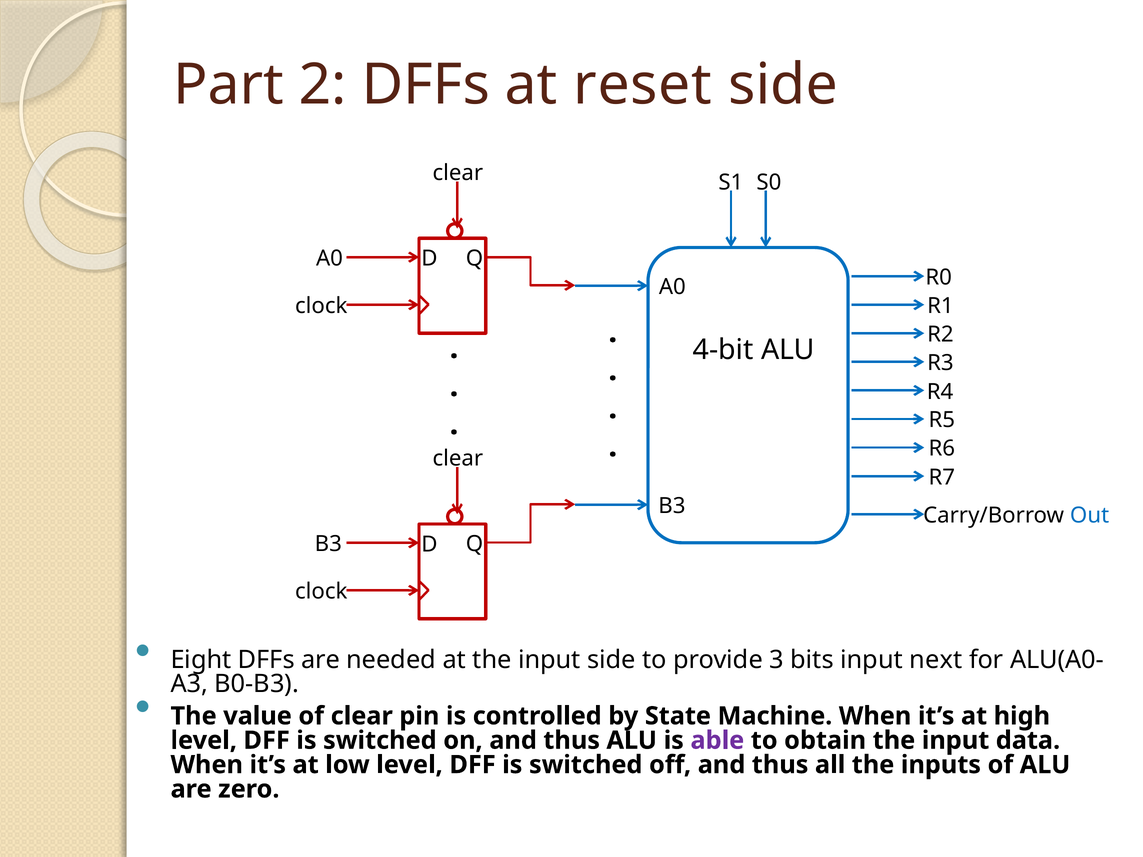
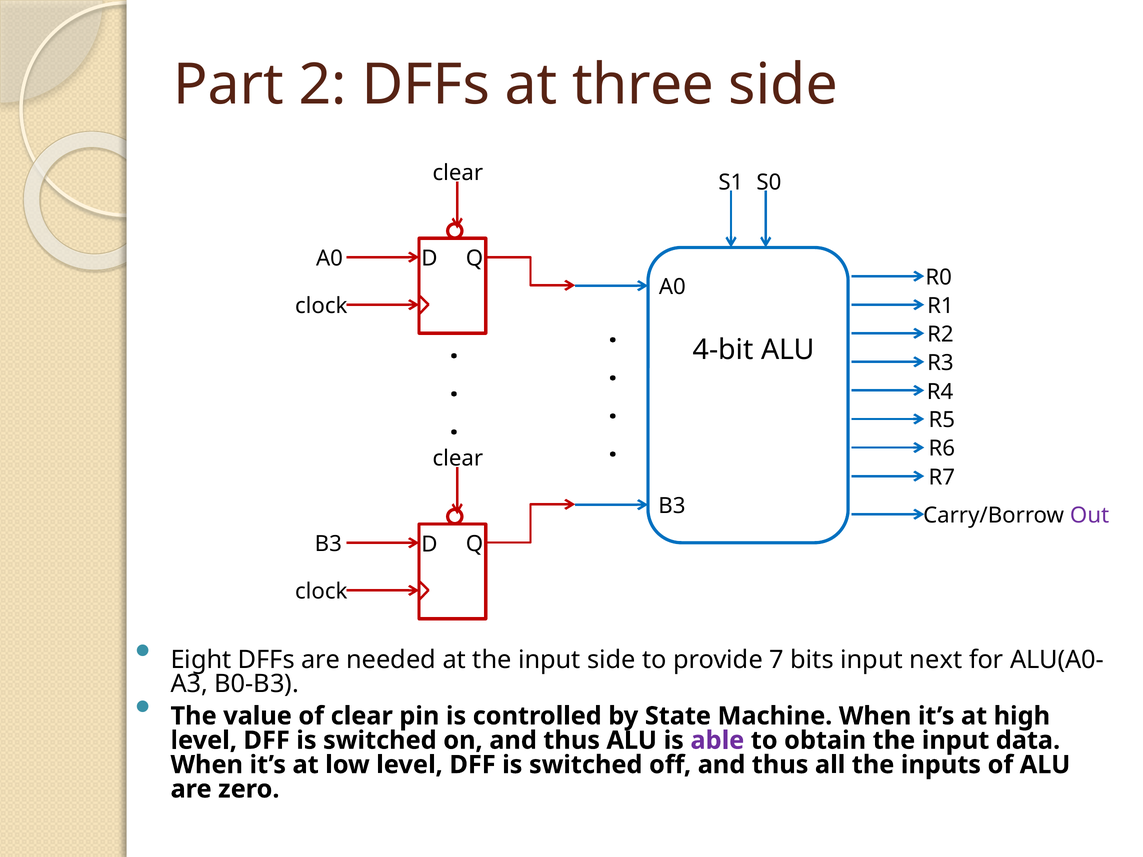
reset: reset -> three (643, 85)
Out colour: blue -> purple (1090, 515)
3: 3 -> 7 (777, 660)
